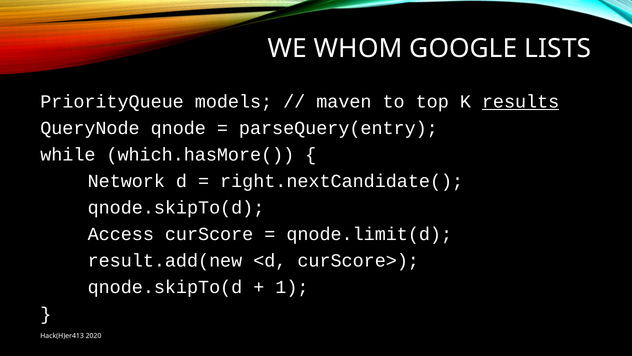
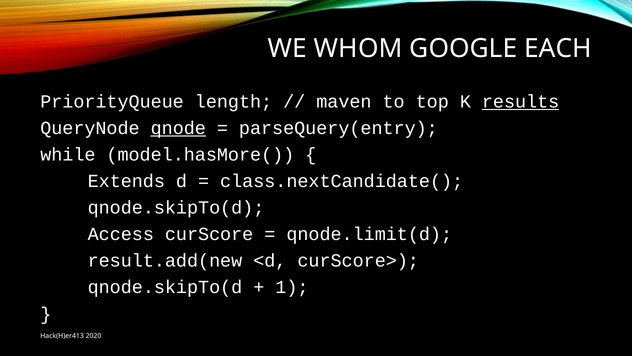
LISTS: LISTS -> EACH (558, 48)
models: models -> length (234, 101)
qnode underline: none -> present (178, 128)
which.hasMore(: which.hasMore( -> model.hasMore( (200, 154)
Network: Network -> Extends (126, 181)
right.nextCandidate(: right.nextCandidate( -> class.nextCandidate( (342, 181)
